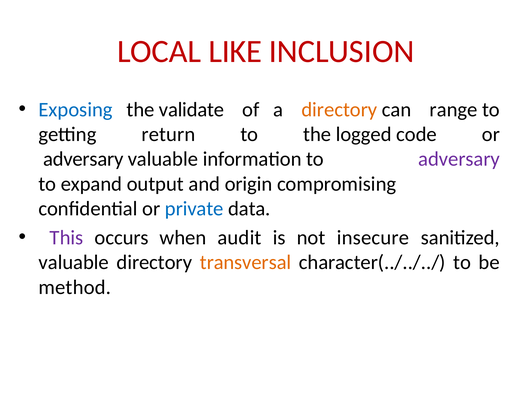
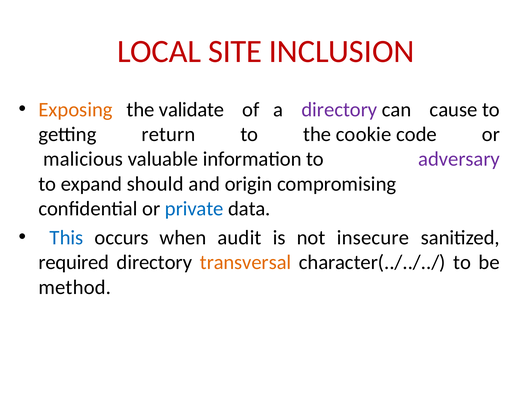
LIKE: LIKE -> SITE (235, 51)
Exposing colour: blue -> orange (76, 110)
directory colour: orange -> purple (339, 110)
range: range -> cause (454, 110)
logged: logged -> cookie (364, 134)
adversary: adversary -> malicious (83, 159)
output: output -> should (155, 184)
This colour: purple -> blue (66, 238)
valuable: valuable -> required (74, 262)
